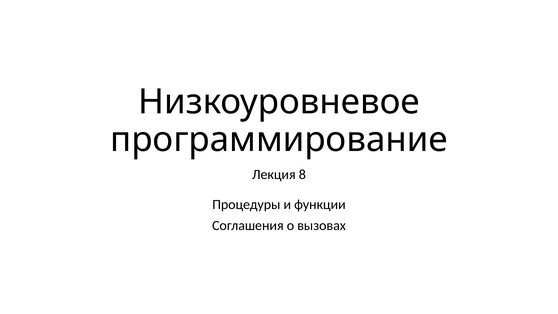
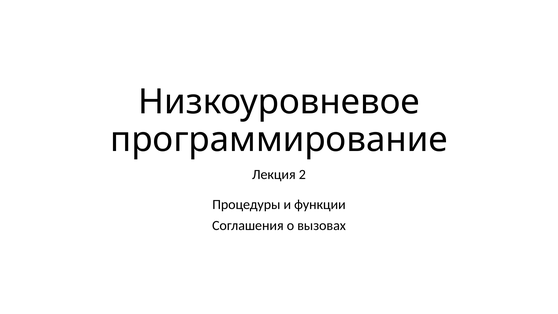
8: 8 -> 2 (302, 174)
